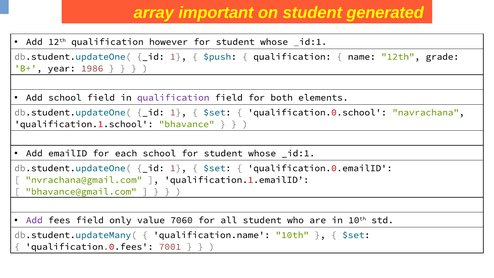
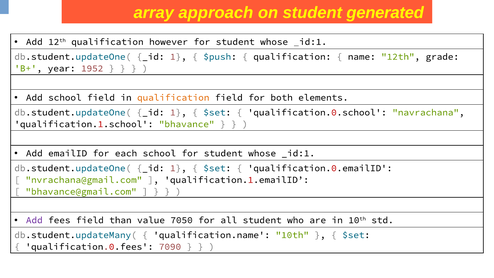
important: important -> approach (216, 13)
1986: 1986 -> 1952 (92, 68)
qualification colour: purple -> orange (173, 97)
only: only -> than (120, 220)
7060: 7060 -> 7050 (182, 220)
7001: 7001 -> 7090 (170, 247)
